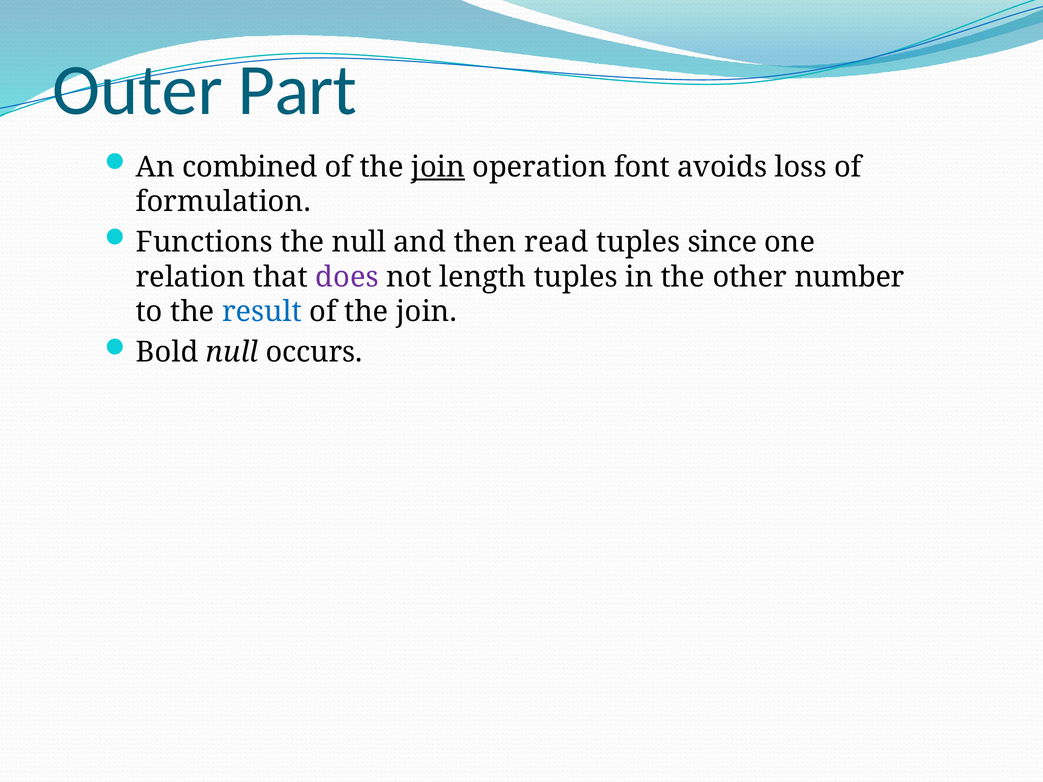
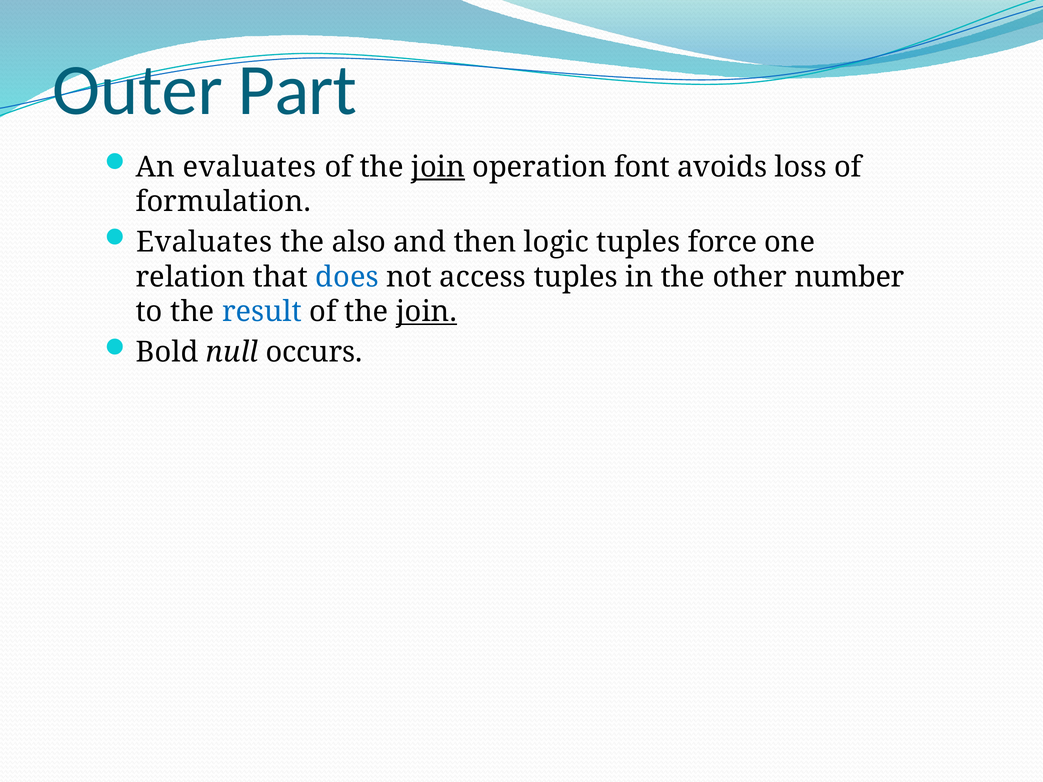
An combined: combined -> evaluates (250, 167)
Functions: Functions -> Evaluates (204, 242)
the null: null -> also (359, 242)
read: read -> logic (556, 242)
since: since -> force (722, 242)
does colour: purple -> blue (347, 277)
length: length -> access (483, 277)
join underline: none -> present (426, 312)
